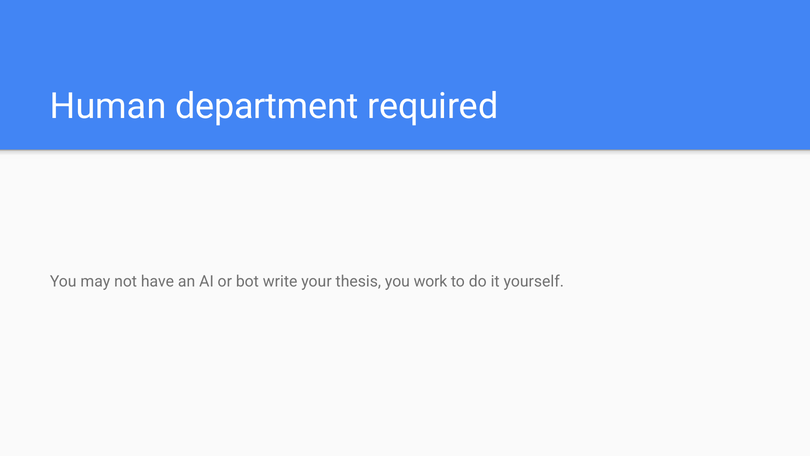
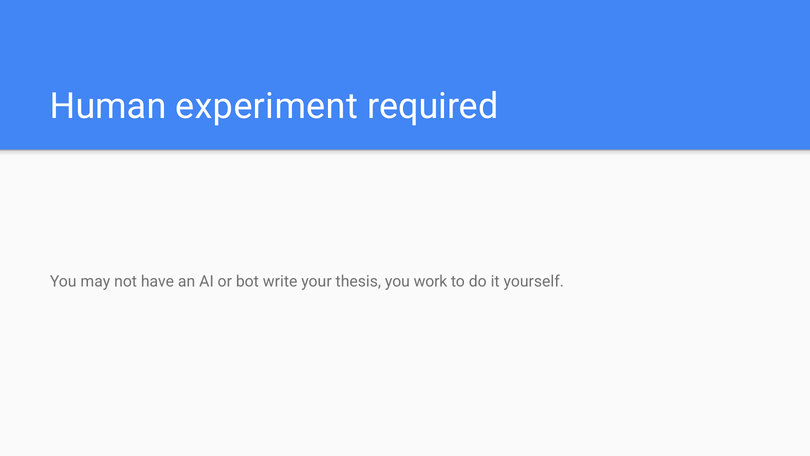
department: department -> experiment (267, 106)
